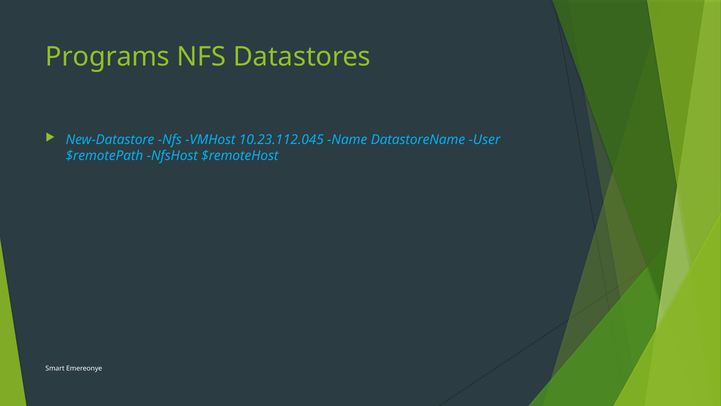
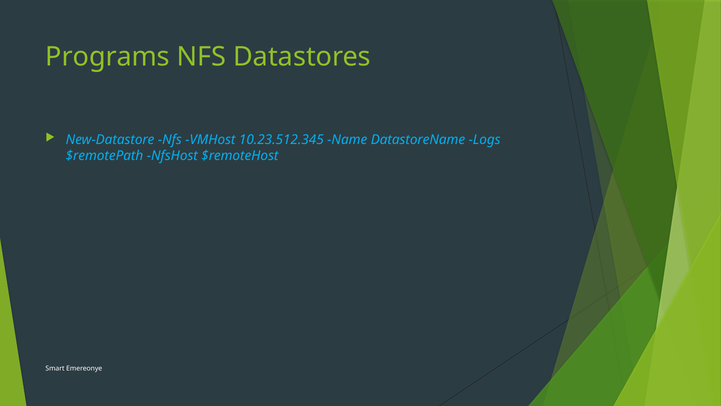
10.23.112.045: 10.23.112.045 -> 10.23.512.345 (281, 140)
User: User -> Logs (485, 140)
